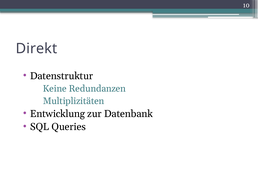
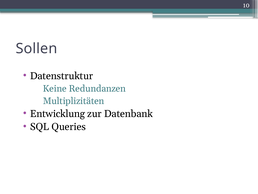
Direkt: Direkt -> Sollen (36, 48)
